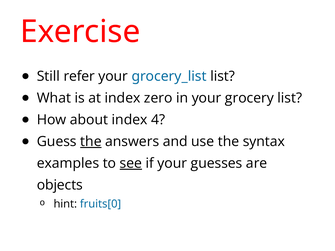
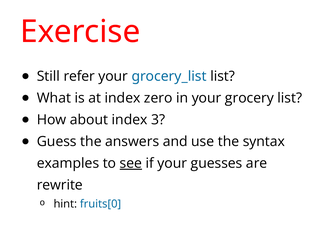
4: 4 -> 3 (158, 120)
the underline: present -> none (91, 142)
objects: objects -> rewrite (60, 185)
